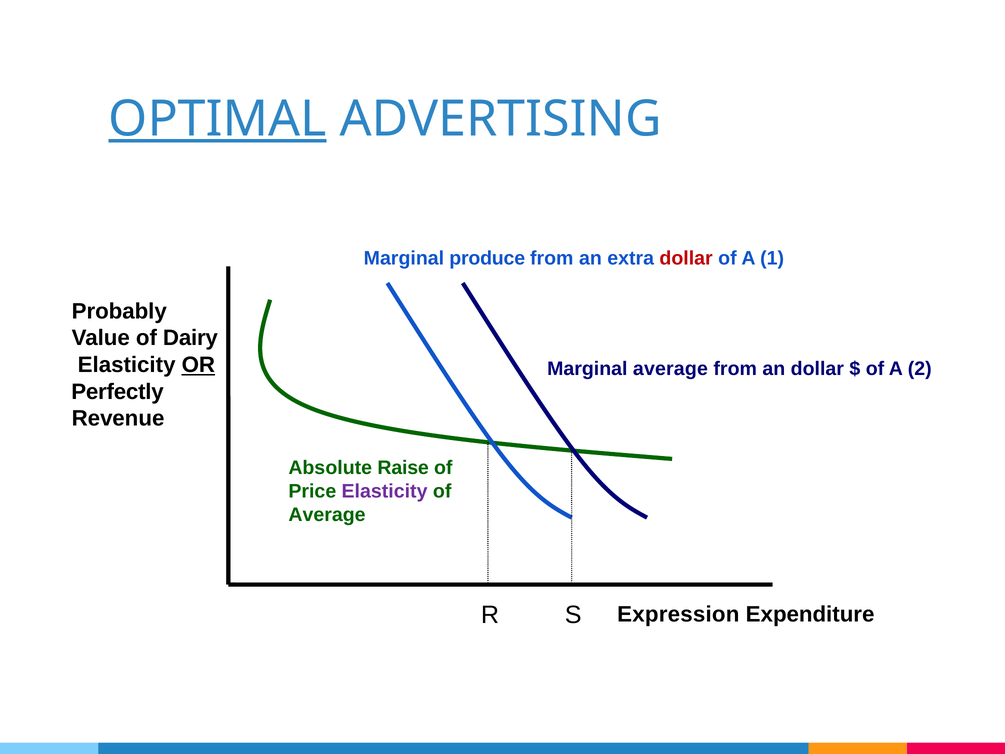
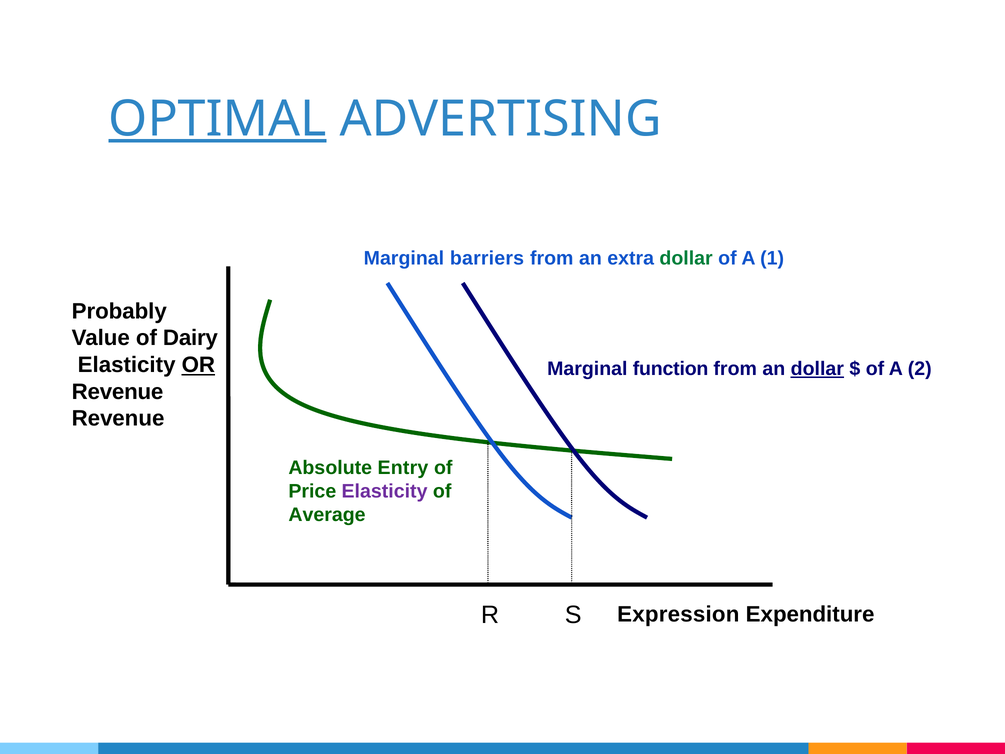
produce: produce -> barriers (487, 258)
dollar colour: red -> green (686, 258)
Marginal average: average -> function (671, 369)
dollar underline: none -> present (817, 369)
Perfectly: Perfectly -> Revenue (117, 392)
Raise: Raise -> Entry (403, 468)
